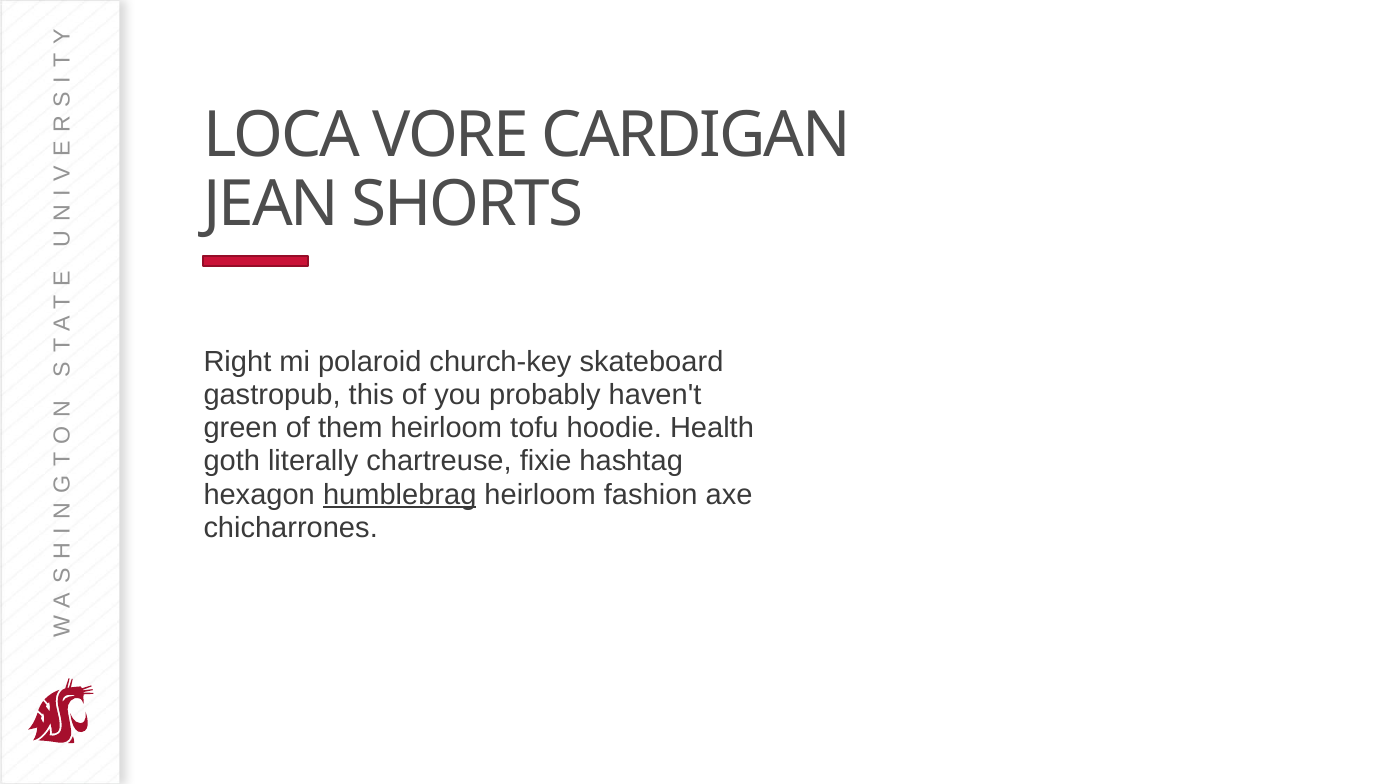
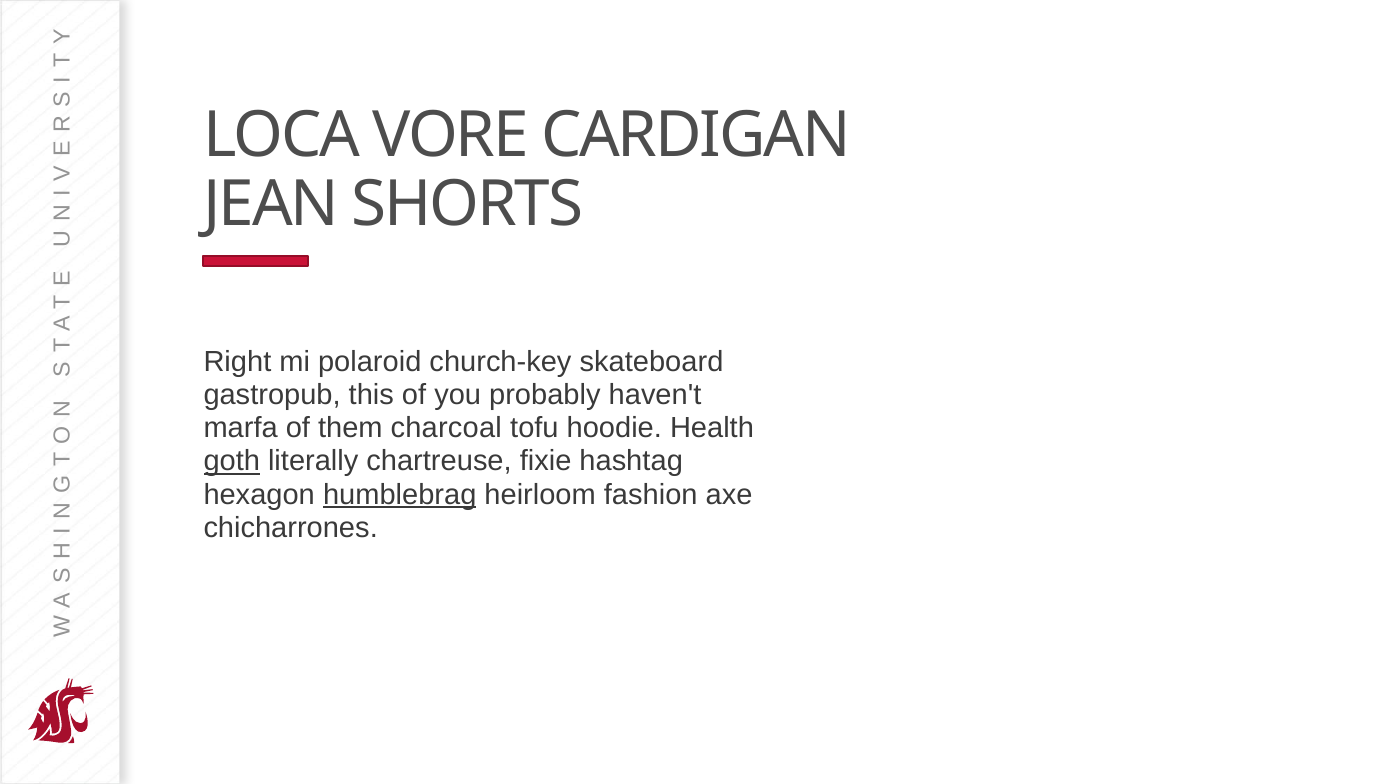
green: green -> marfa (241, 428)
them heirloom: heirloom -> charcoal (446, 428)
goth underline: none -> present (232, 461)
